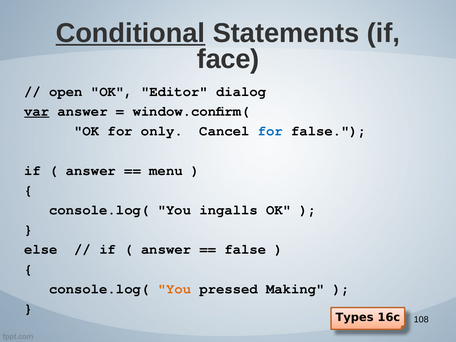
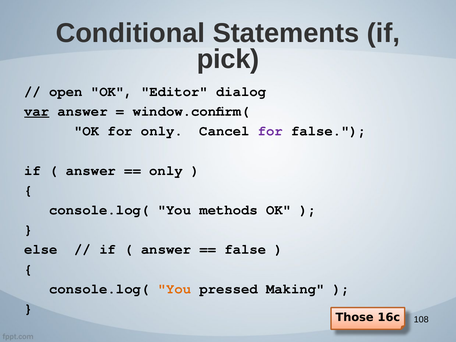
Conditional underline: present -> none (130, 33)
face: face -> pick (228, 59)
for colour: blue -> purple (270, 131)
menu: menu -> only (166, 170)
ingalls: ingalls -> methods (229, 210)
Types: Types -> Those (355, 317)
